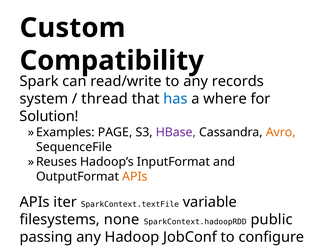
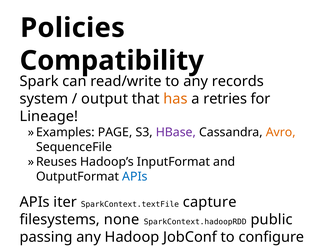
Custom: Custom -> Policies (73, 28)
thread: thread -> output (105, 99)
has colour: blue -> orange (176, 99)
where: where -> retries (225, 99)
Solution: Solution -> Lineage (49, 116)
APIs colour: orange -> blue (135, 177)
variable: variable -> capture (210, 202)
